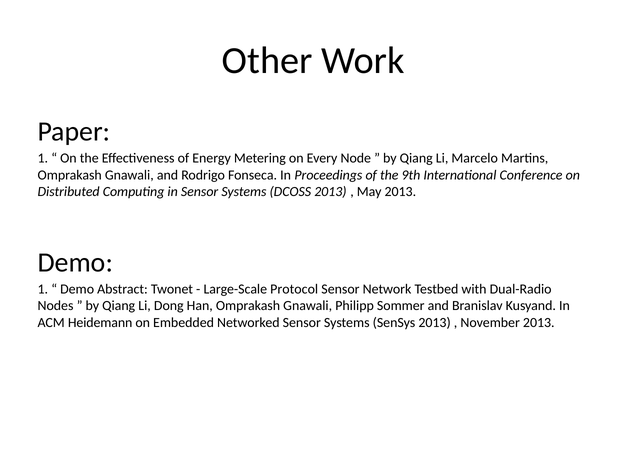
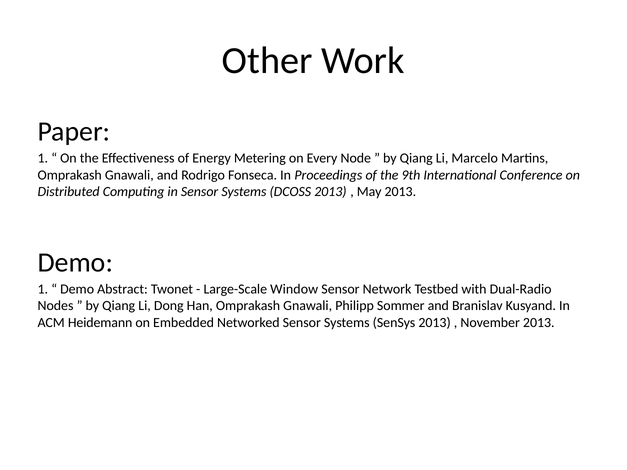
Protocol: Protocol -> Window (294, 289)
